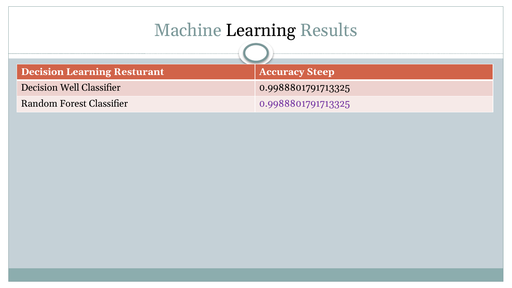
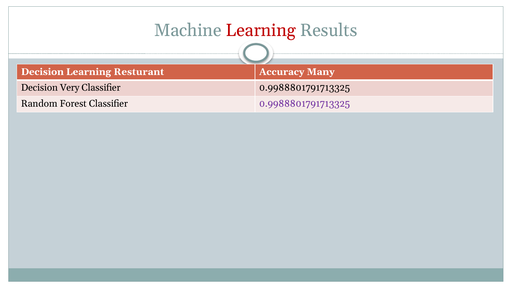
Learning colour: black -> red (261, 30)
Steep: Steep -> Many (321, 72)
Well: Well -> Very (70, 88)
